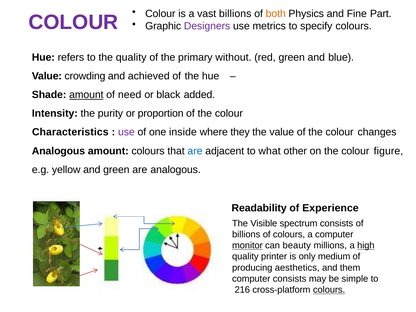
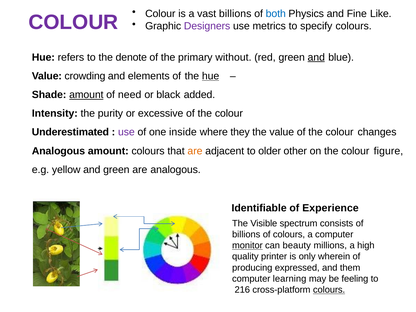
both colour: orange -> blue (276, 14)
Part: Part -> Like (381, 14)
the quality: quality -> denote (131, 57)
and underline: none -> present (316, 57)
achieved: achieved -> elements (149, 76)
hue underline: none -> present (211, 76)
proportion: proportion -> excessive (161, 113)
Characteristics: Characteristics -> Underestimated (70, 132)
are colour: blue -> orange (195, 151)
what: what -> older (270, 151)
Readability: Readability -> Identifiable (259, 208)
high underline: present -> none (366, 246)
medium: medium -> wherein (334, 257)
aesthetics: aesthetics -> expressed (297, 268)
computer consists: consists -> learning (290, 279)
simple: simple -> feeling (355, 279)
